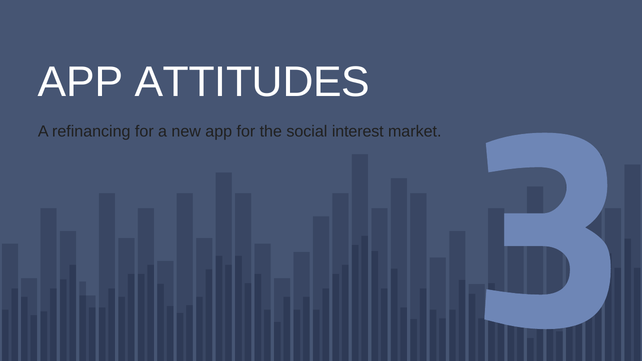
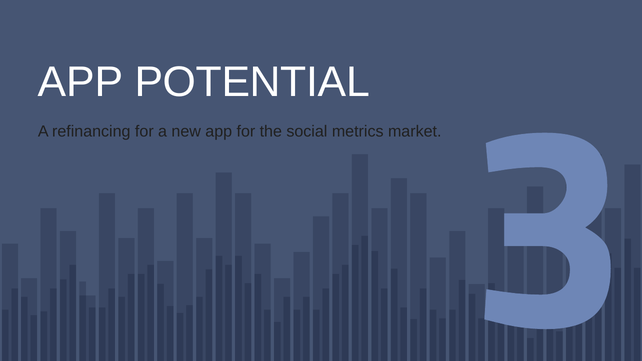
ATTITUDES: ATTITUDES -> POTENTIAL (252, 82)
interest: interest -> metrics (358, 131)
